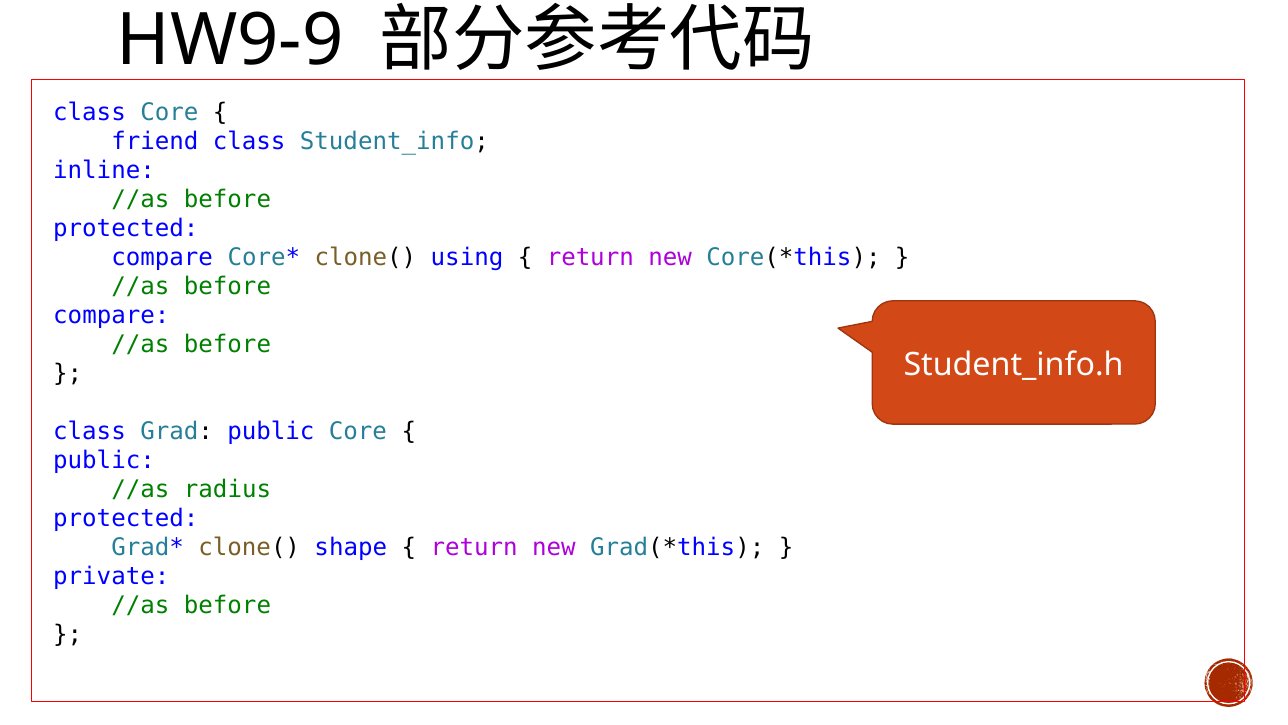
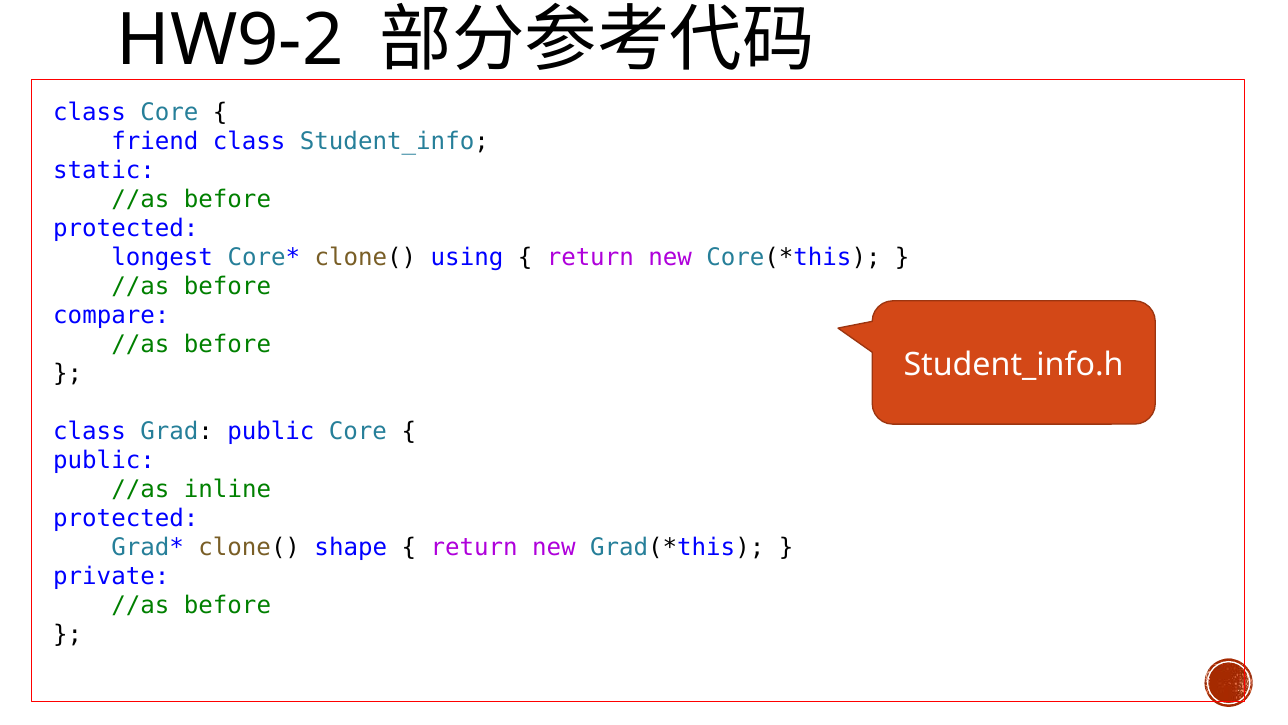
HW9-9: HW9-9 -> HW9-2 (230, 40)
inline: inline -> static (104, 171)
compare: compare -> longest (162, 257)
radius: radius -> inline (228, 489)
